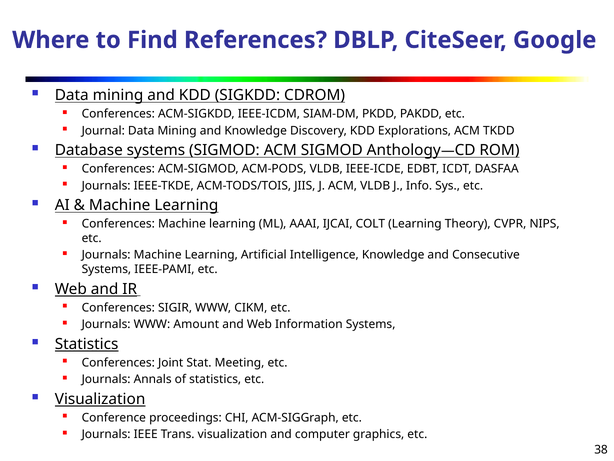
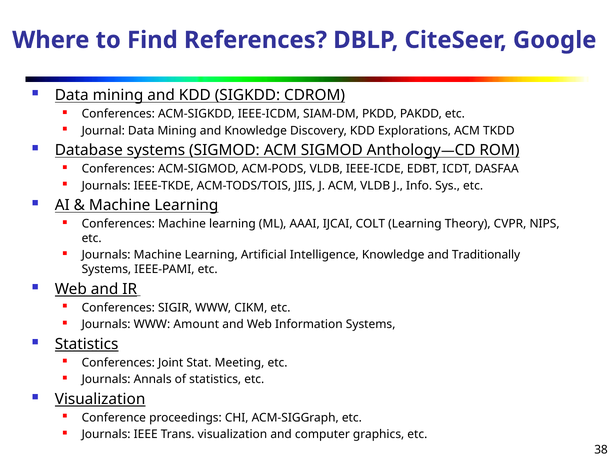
Consecutive: Consecutive -> Traditionally (486, 255)
